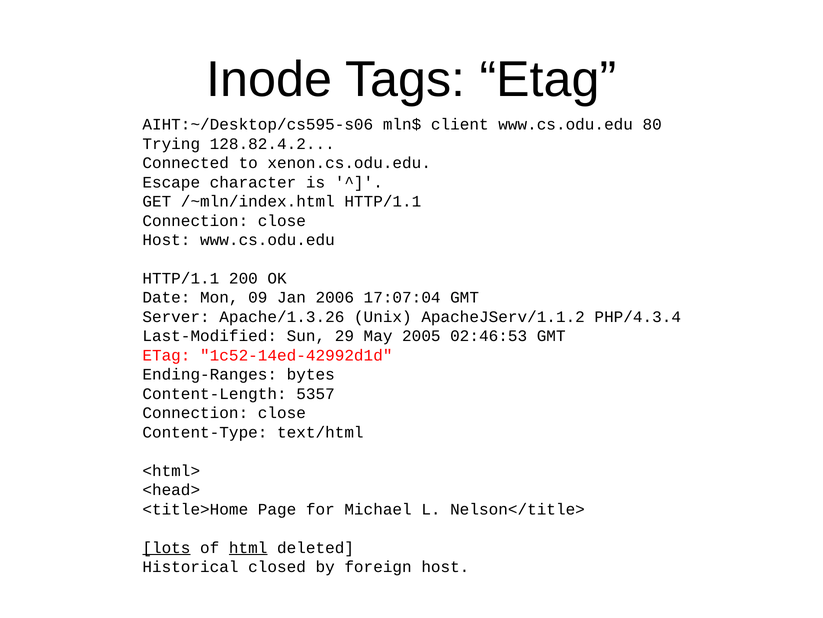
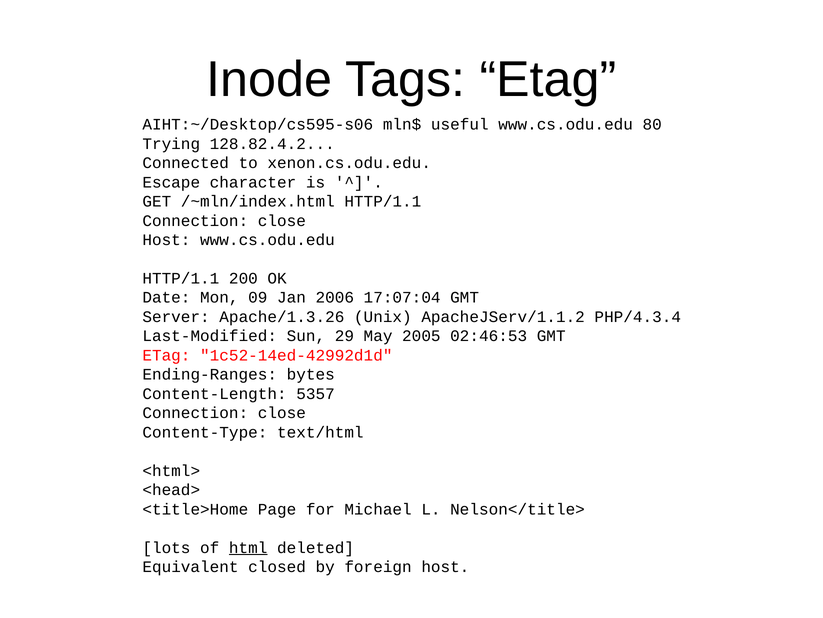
client: client -> useful (460, 124)
lots underline: present -> none (166, 547)
Historical: Historical -> Equivalent (190, 566)
